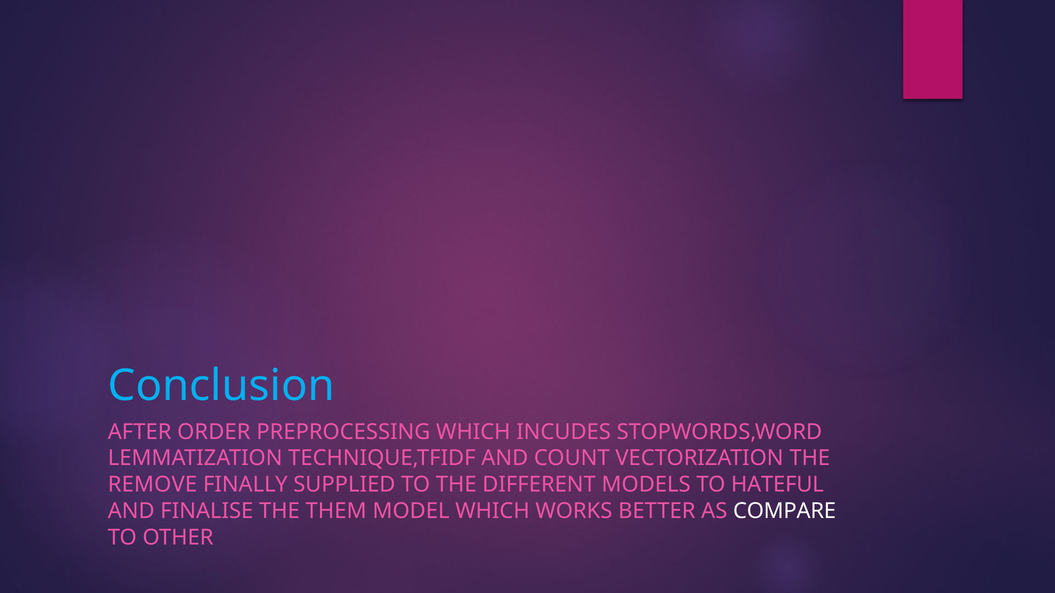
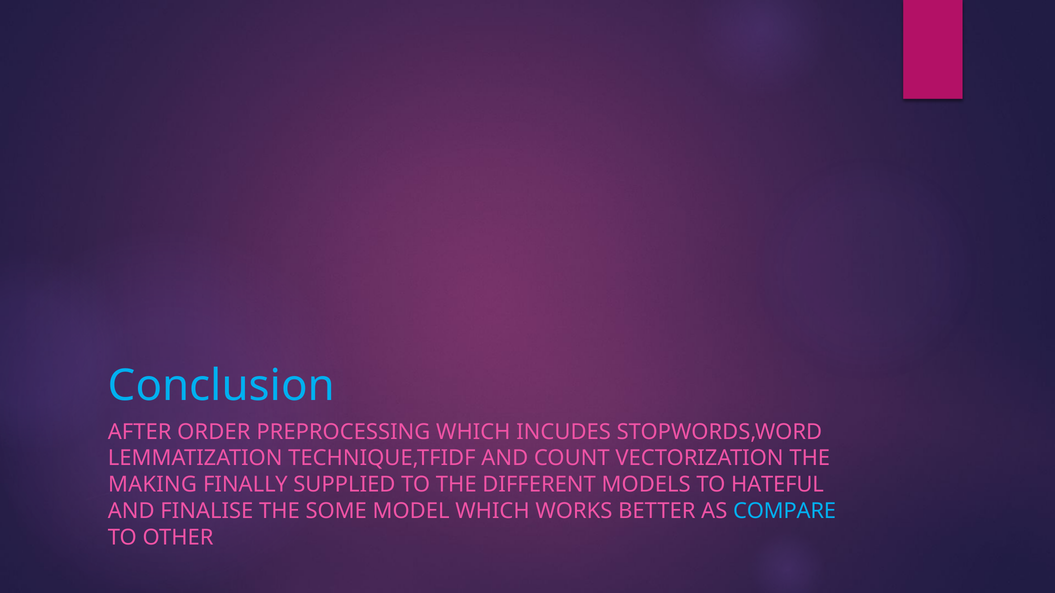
REMOVE: REMOVE -> MAKING (152, 485)
THEM: THEM -> SOME (336, 511)
COMPARE colour: white -> light blue (785, 511)
